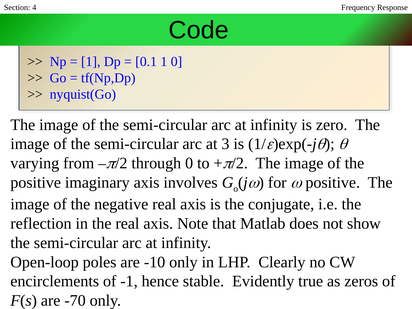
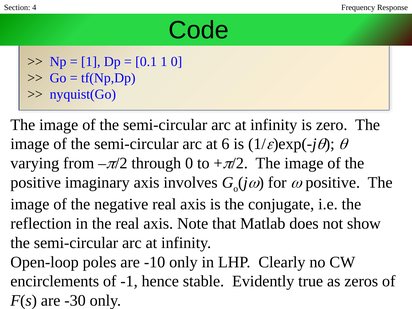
3: 3 -> 6 (225, 144)
-70: -70 -> -30 (75, 301)
